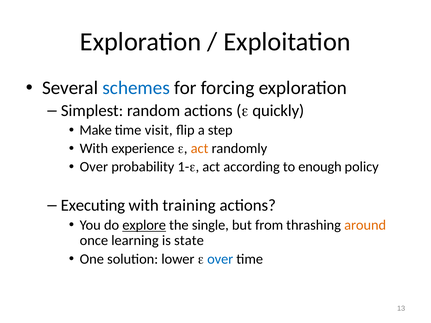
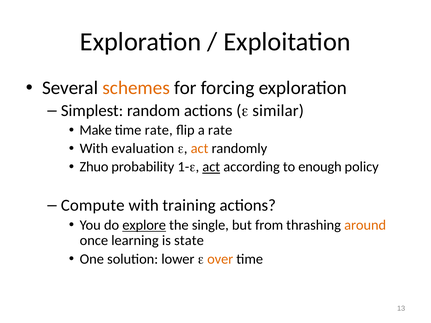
schemes colour: blue -> orange (136, 88)
quickly: quickly -> similar (278, 111)
time visit: visit -> rate (159, 130)
a step: step -> rate (220, 130)
experience: experience -> evaluation (143, 149)
Over: Over -> Zhuo (94, 167)
act underline: none -> present (211, 167)
Executing: Executing -> Compute (93, 206)
over colour: blue -> orange (220, 259)
